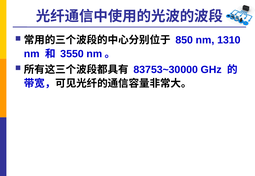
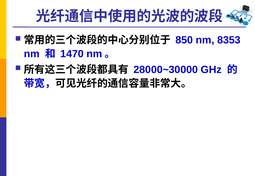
1310: 1310 -> 8353 (229, 40)
3550: 3550 -> 1470 (72, 54)
83753~30000: 83753~30000 -> 28000~30000 (166, 70)
